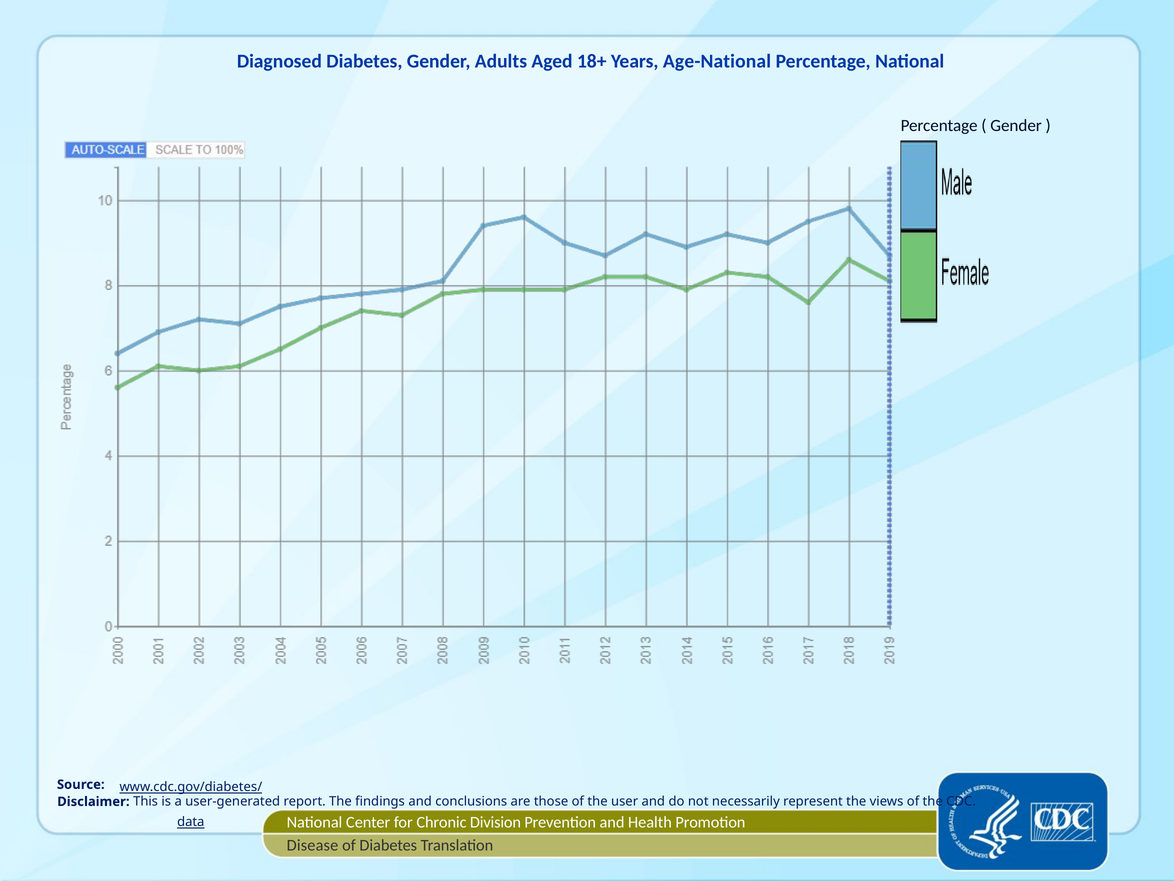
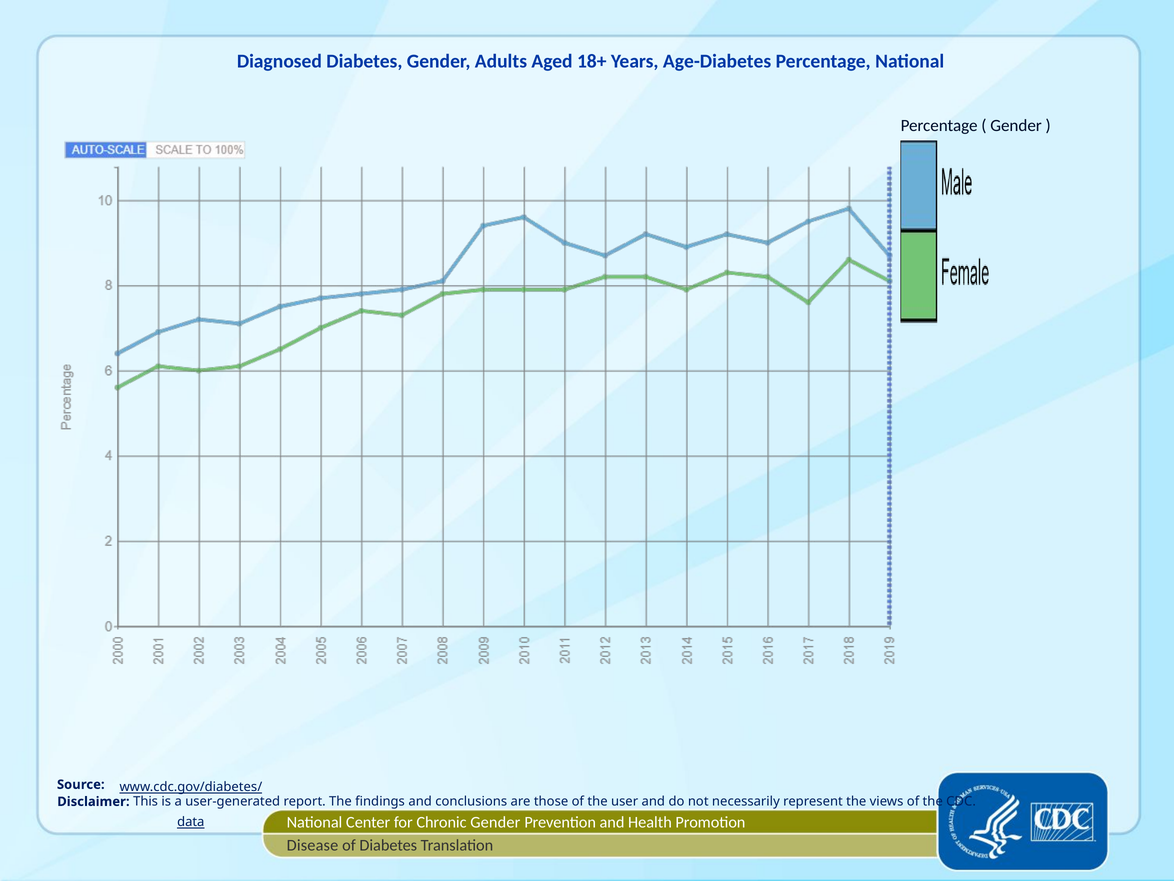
Age-National: Age-National -> Age-Diabetes (717, 61)
Chronic Division: Division -> Gender (495, 822)
